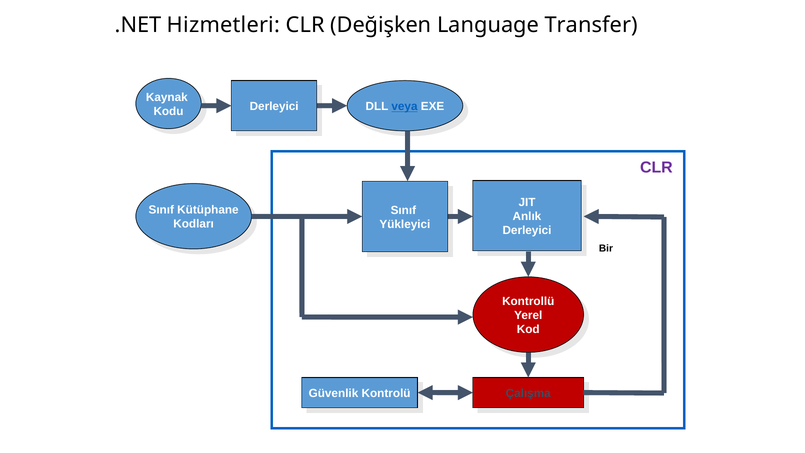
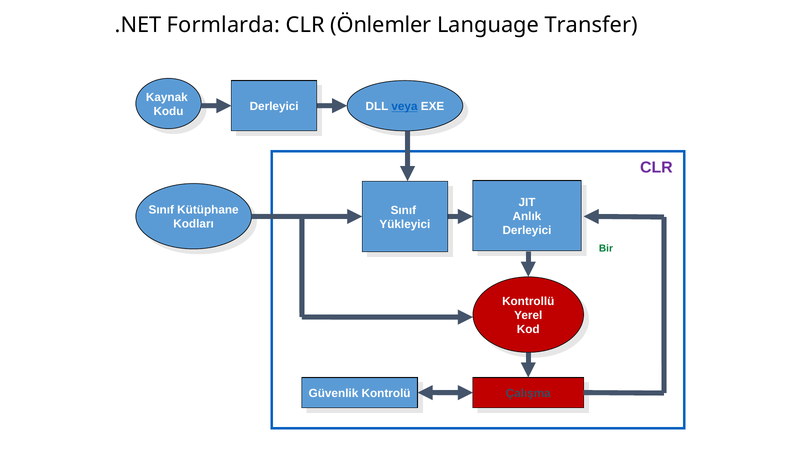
Hizmetleri: Hizmetleri -> Formlarda (224, 25)
Değişken: Değişken -> Önlemler (381, 25)
Bir colour: black -> green (606, 248)
